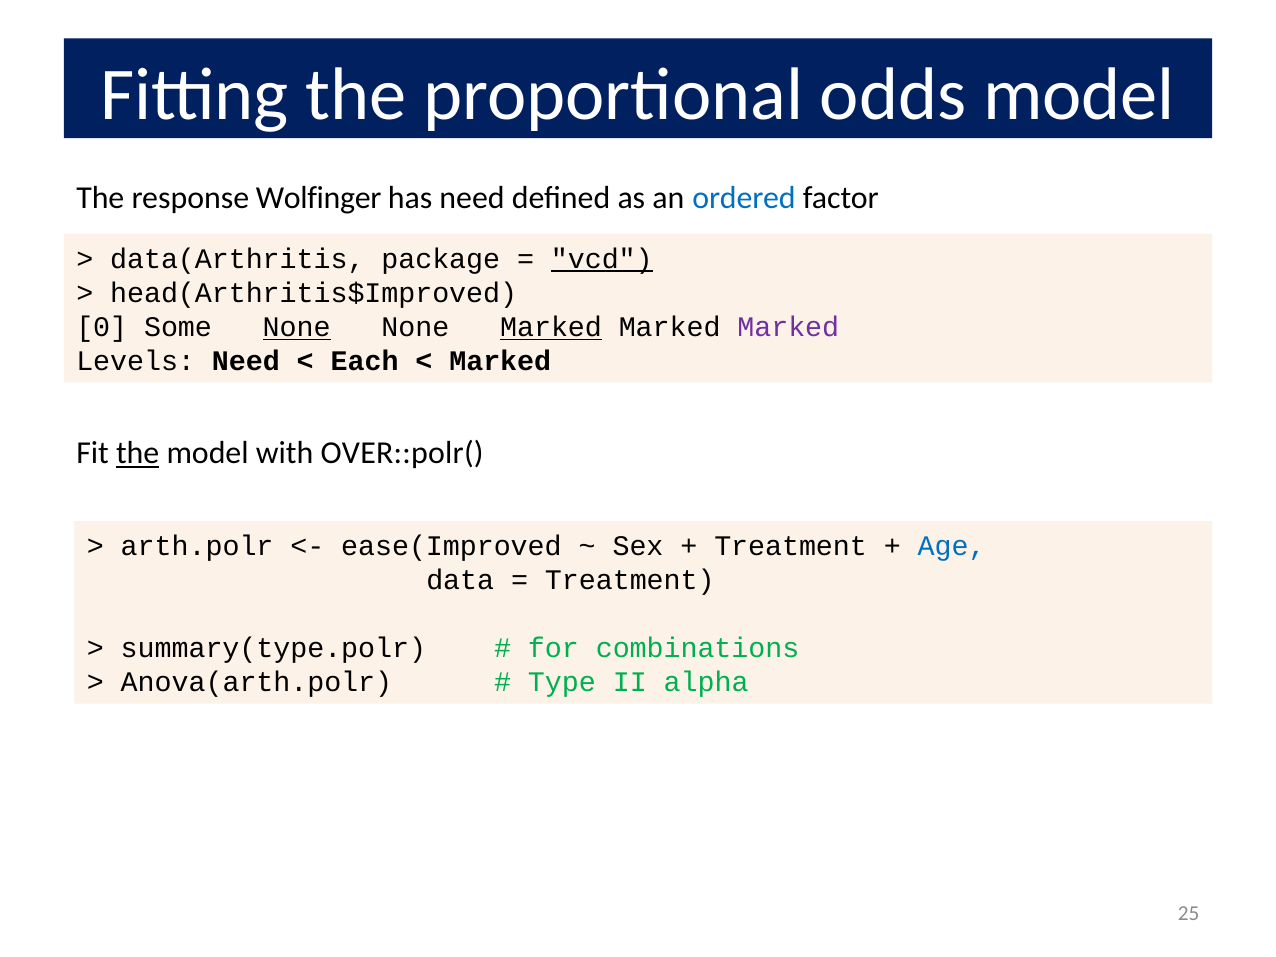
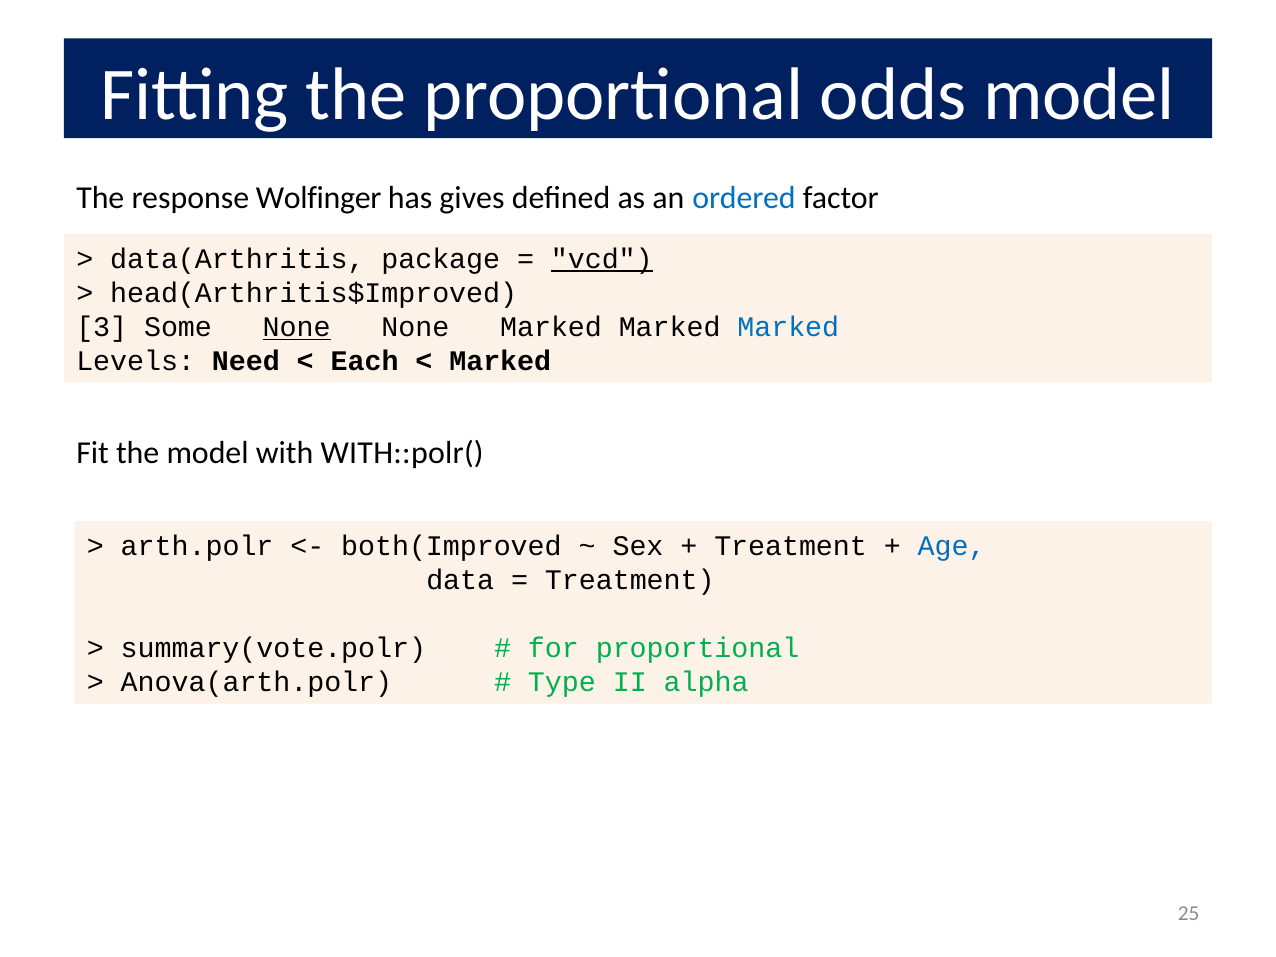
has need: need -> gives (472, 198)
0: 0 -> 3 (102, 327)
Marked underline: present -> none (551, 327)
Marked colour: purple -> blue (788, 327)
the underline: present -> none (138, 453)
OVER::polr(: OVER::polr( -> WITH::polr( (402, 453)
ease(Improved: ease(Improved -> both(Improved (451, 546)
summary(type.polr: summary(type.polr -> summary(vote.polr (273, 648)
for combinations: combinations -> proportional (698, 648)
